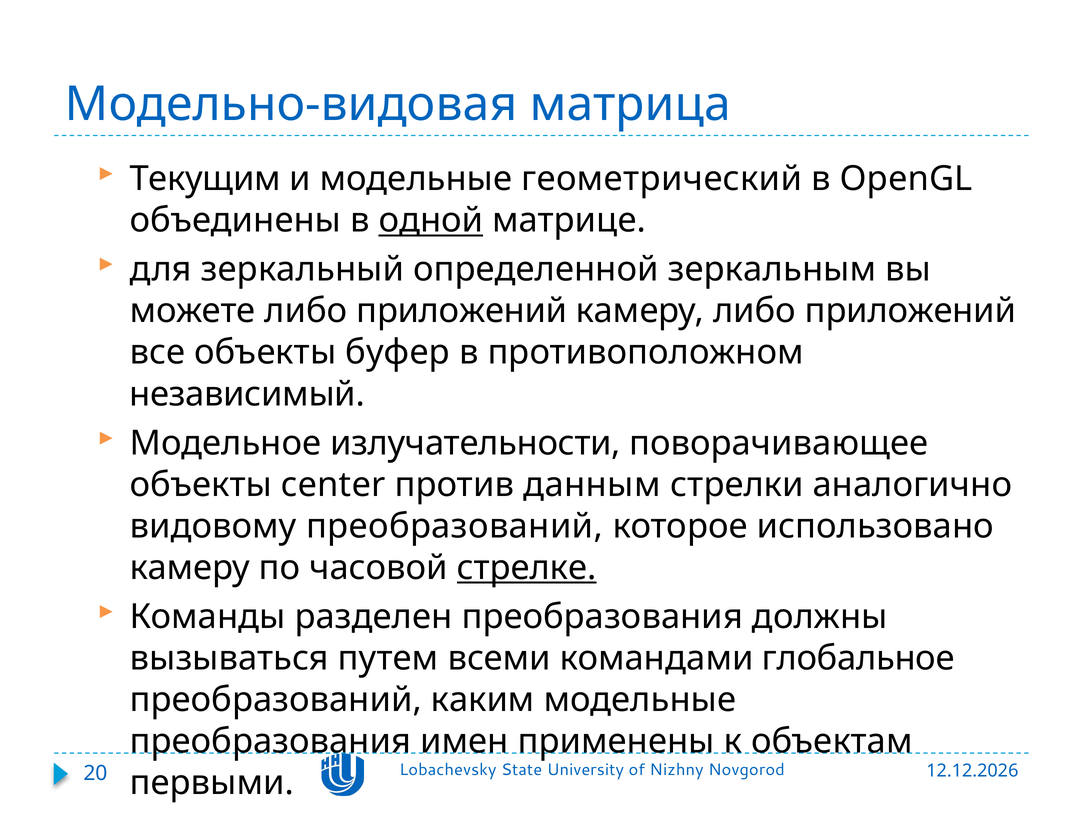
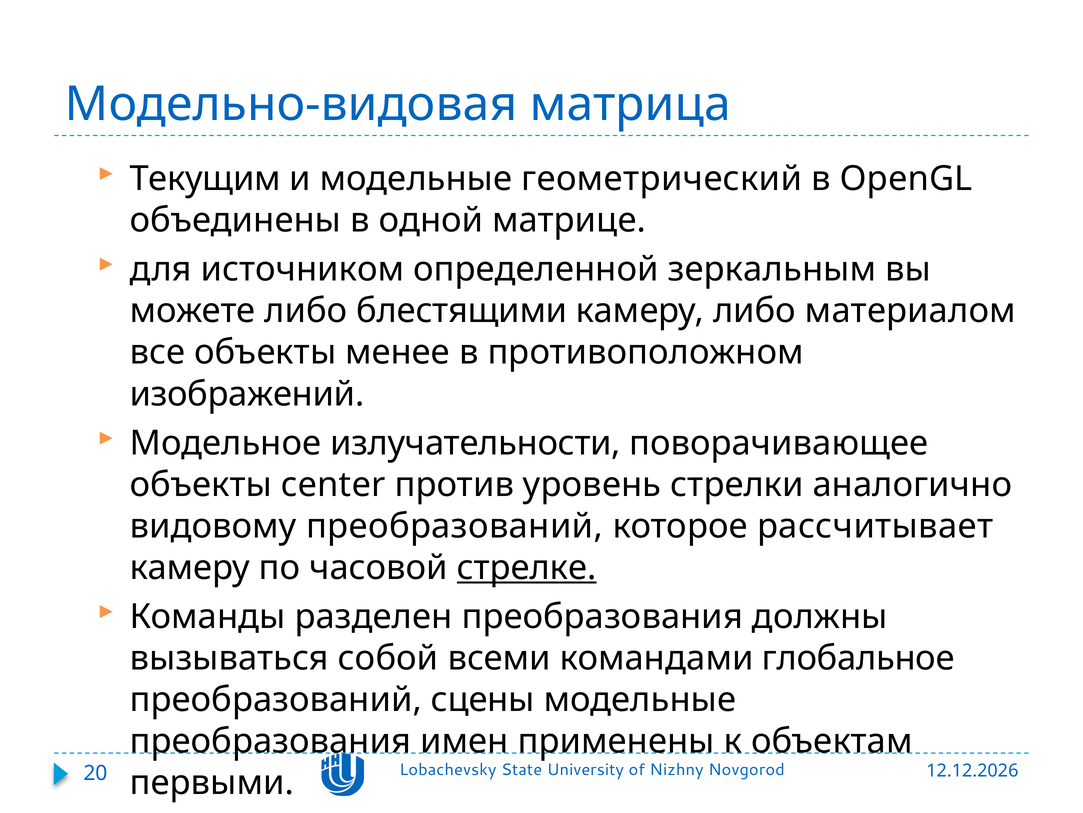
одной underline: present -> none (431, 220)
зеркальный: зеркальный -> источником (303, 269)
можете либо приложений: приложений -> блестящими (462, 311)
камеру либо приложений: приложений -> материалом (910, 311)
буфер: буфер -> менее (398, 352)
независимый: независимый -> изображений (247, 394)
данным: данным -> уровень (592, 484)
использовано: использовано -> рассчитывает (875, 526)
путем: путем -> собой (388, 658)
каким: каким -> сцены (483, 699)
